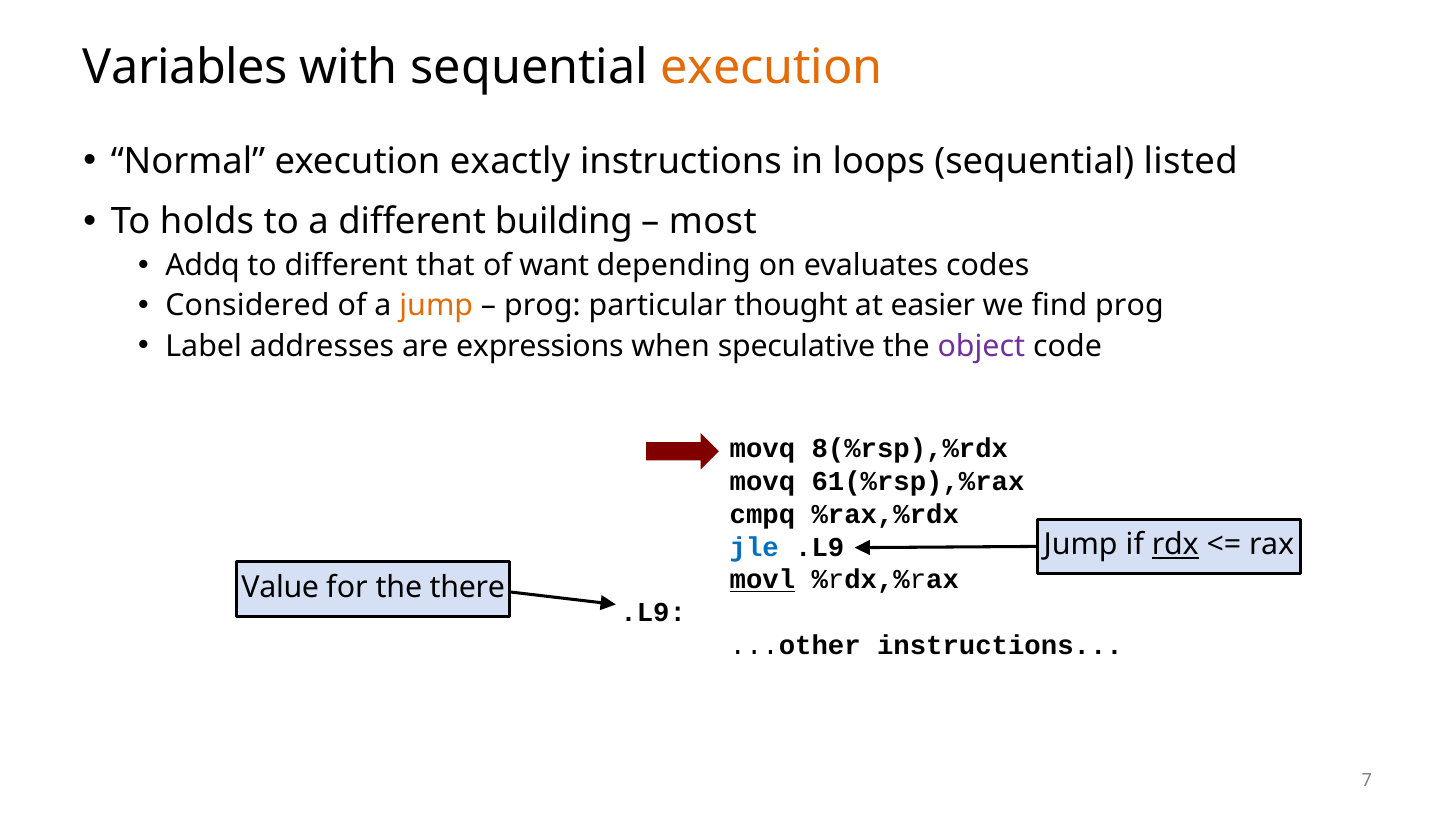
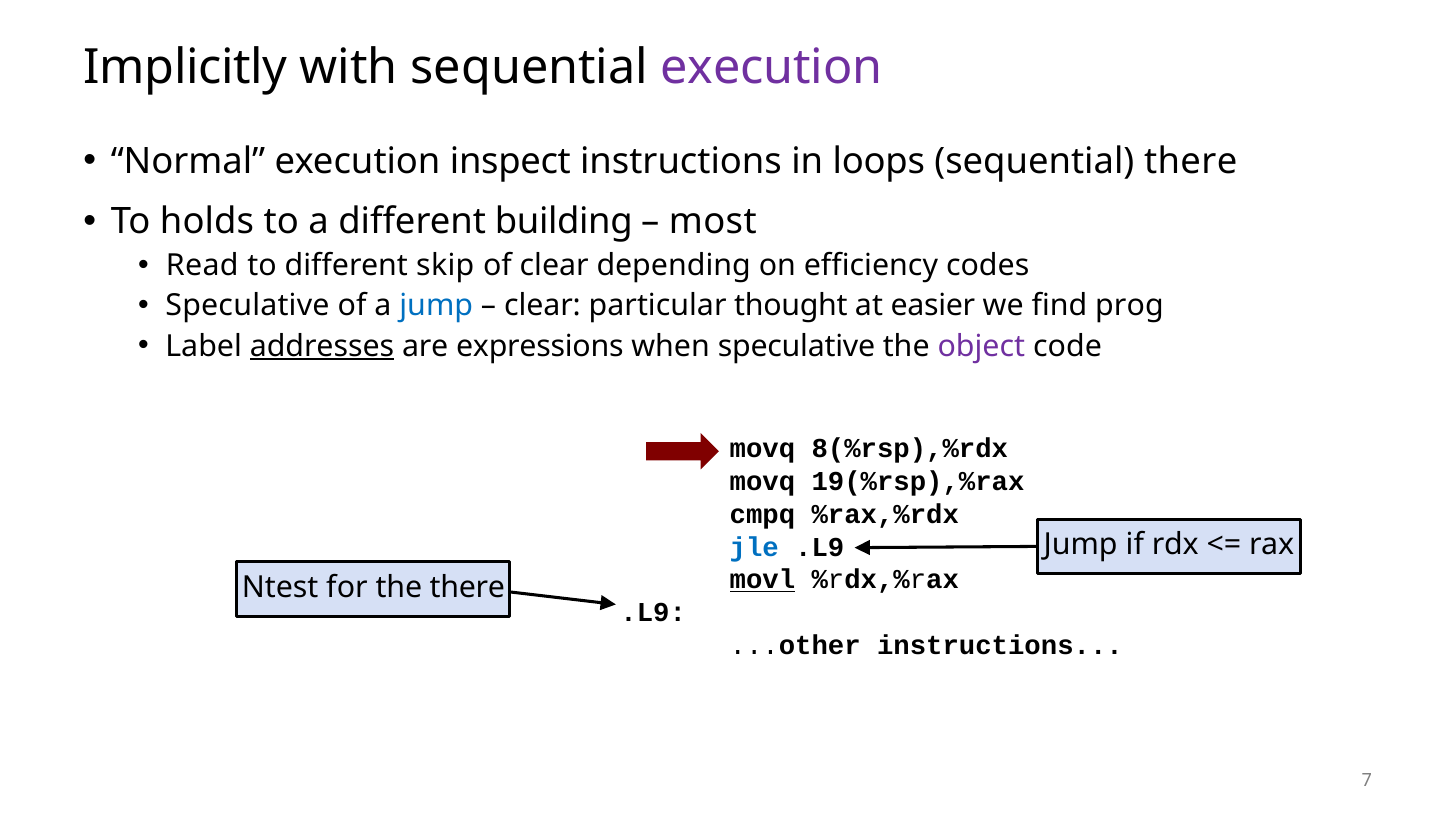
Variables: Variables -> Implicitly (185, 68)
execution colour: orange -> purple (771, 68)
exactly: exactly -> inspect (510, 161)
sequential listed: listed -> there (1191, 161)
Addq: Addq -> Read (202, 266)
that: that -> skip (445, 266)
of want: want -> clear (554, 266)
evaluates: evaluates -> efficiency (871, 266)
Considered: Considered -> Speculative (247, 306)
jump colour: orange -> blue (436, 306)
prog: prog -> clear (542, 306)
addresses underline: none -> present (322, 346)
61(%rsp),%rax: 61(%rsp),%rax -> 19(%rsp),%rax (918, 482)
rdx underline: present -> none (1175, 545)
Value: Value -> Ntest (280, 588)
